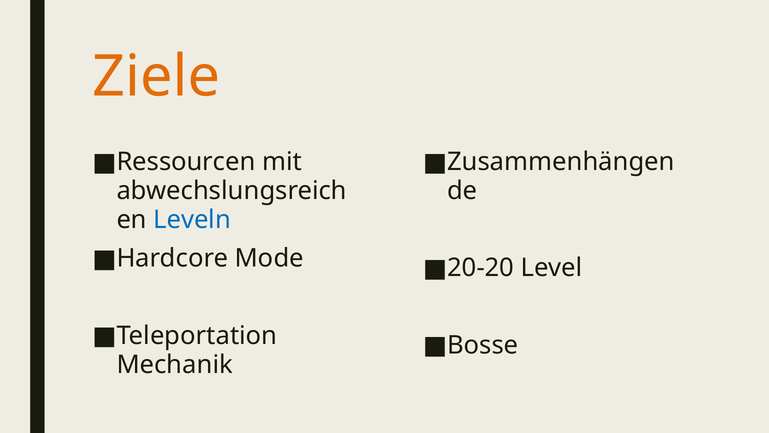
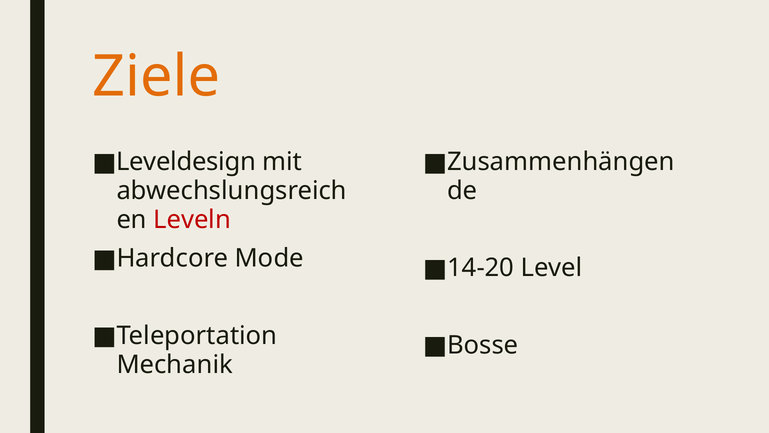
Ressourcen: Ressourcen -> Leveldesign (186, 162)
Leveln colour: blue -> red (192, 220)
20-20: 20-20 -> 14-20 (481, 268)
